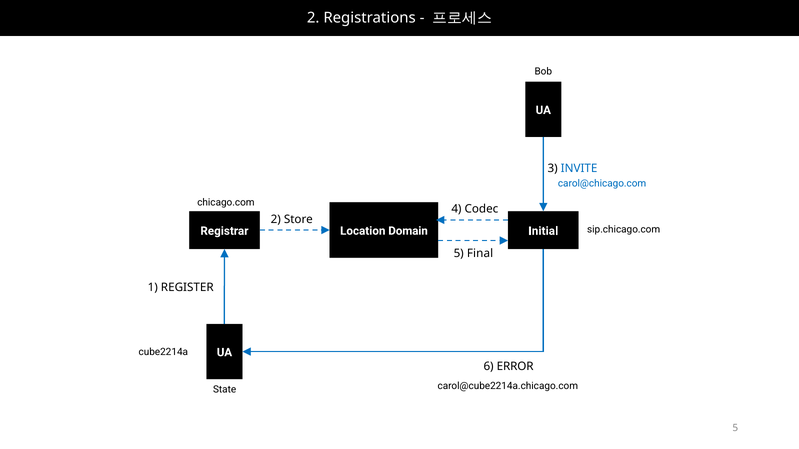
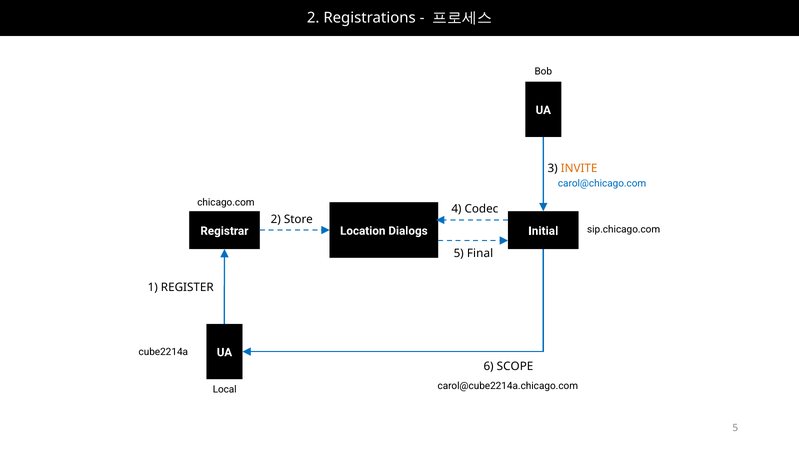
INVITE colour: blue -> orange (579, 168)
Domain: Domain -> Dialogs (408, 231)
ERROR: ERROR -> SCOPE (515, 367)
State: State -> Local (225, 390)
